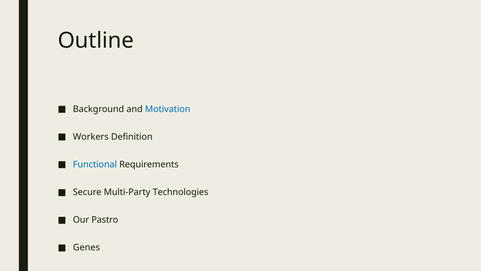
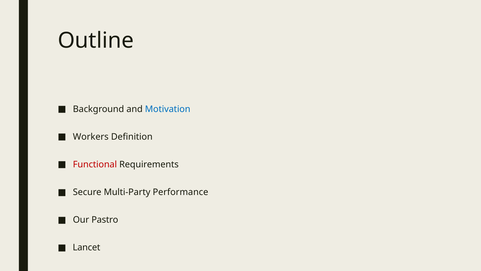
Functional colour: blue -> red (95, 164)
Technologies: Technologies -> Performance (181, 192)
Genes: Genes -> Lancet (87, 247)
